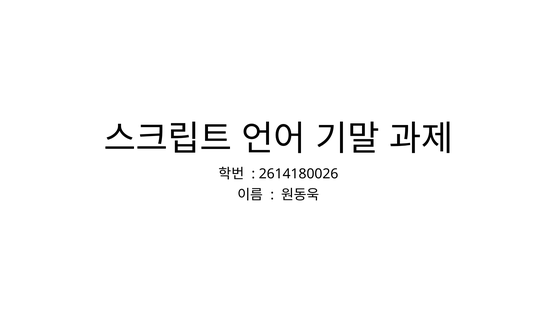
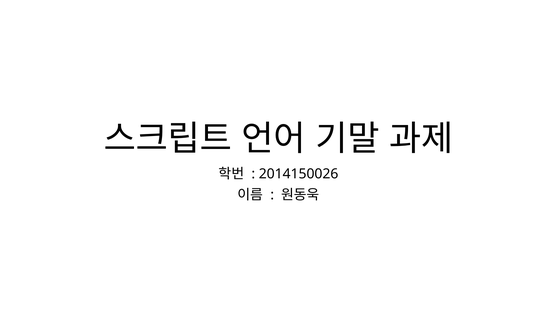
2614180026: 2614180026 -> 2014150026 (299, 174)
